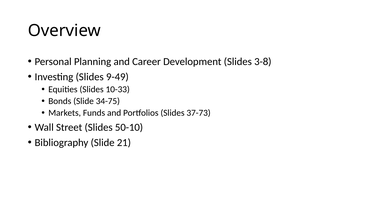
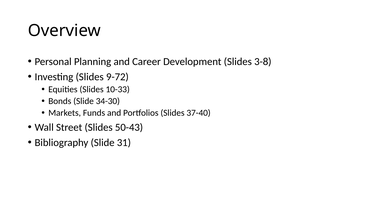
9-49: 9-49 -> 9-72 (117, 77)
34-75: 34-75 -> 34-30 (108, 101)
37-73: 37-73 -> 37-40 (199, 113)
50-10: 50-10 -> 50-43 (129, 128)
21: 21 -> 31 (124, 143)
